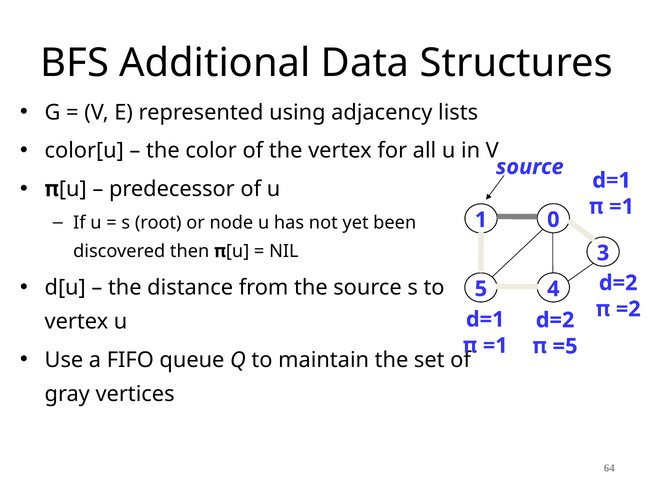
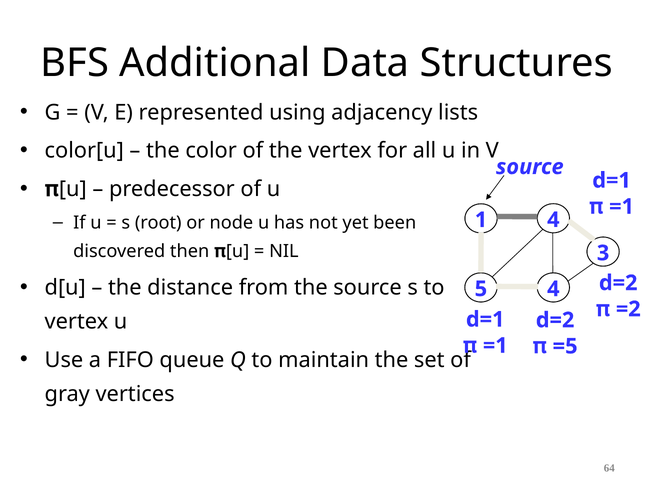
0: 0 -> 4 (553, 220)
